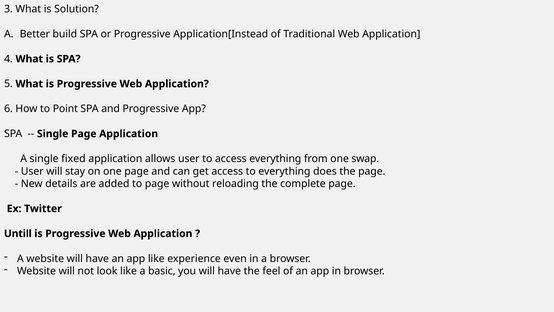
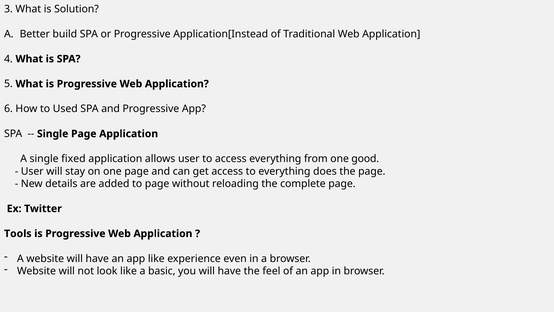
Point: Point -> Used (65, 109)
swap: swap -> good (365, 159)
Untill: Untill -> Tools (18, 233)
